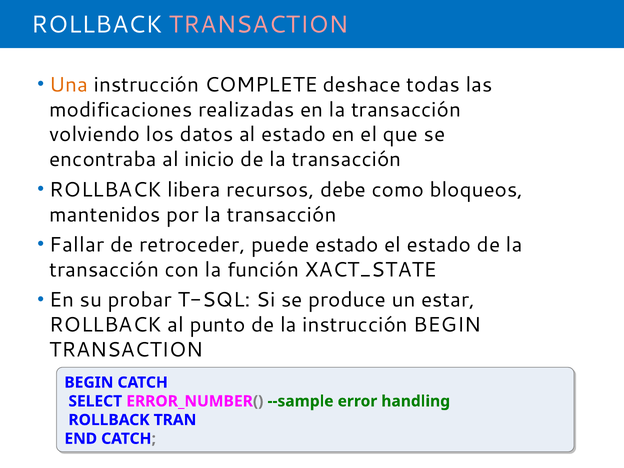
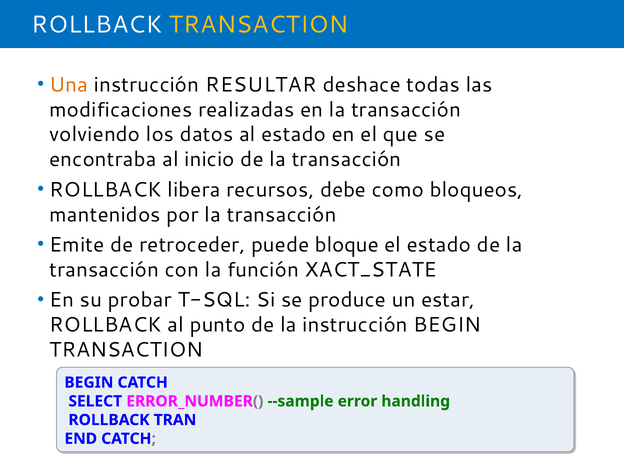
TRANSACTION colour: pink -> yellow (259, 25)
COMPLETE: COMPLETE -> RESULTAR (261, 85)
Fallar: Fallar -> Emite (77, 245)
puede estado: estado -> bloque (347, 245)
